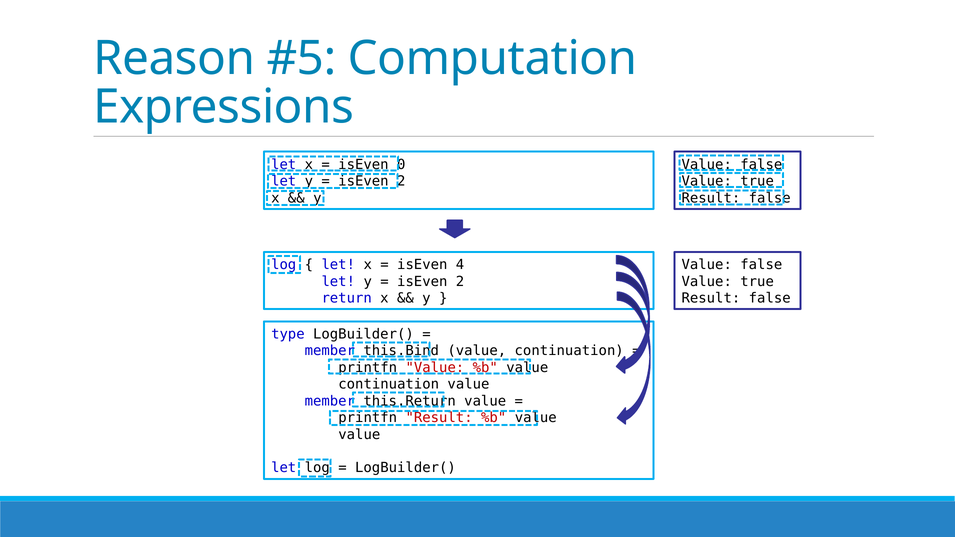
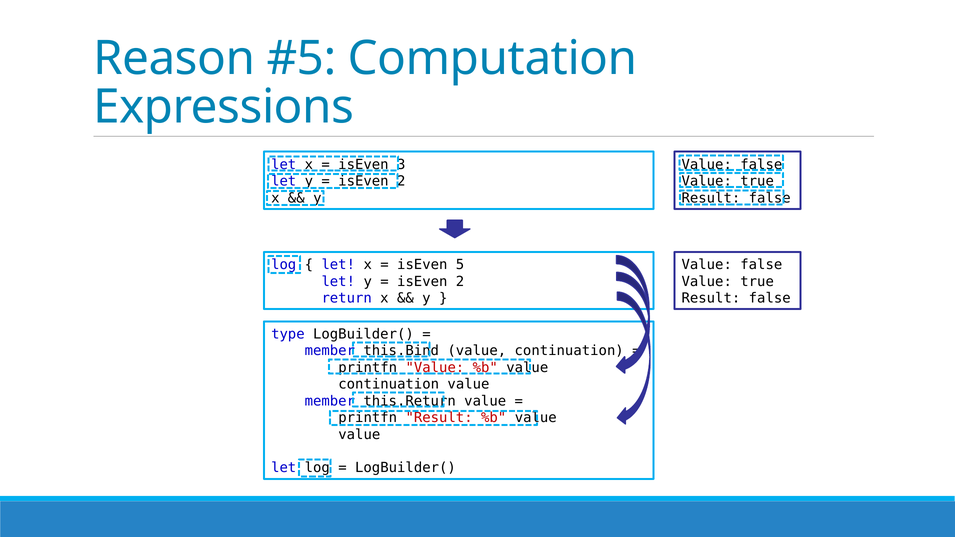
0: 0 -> 3 (401, 165)
4: 4 -> 5 (460, 265)
